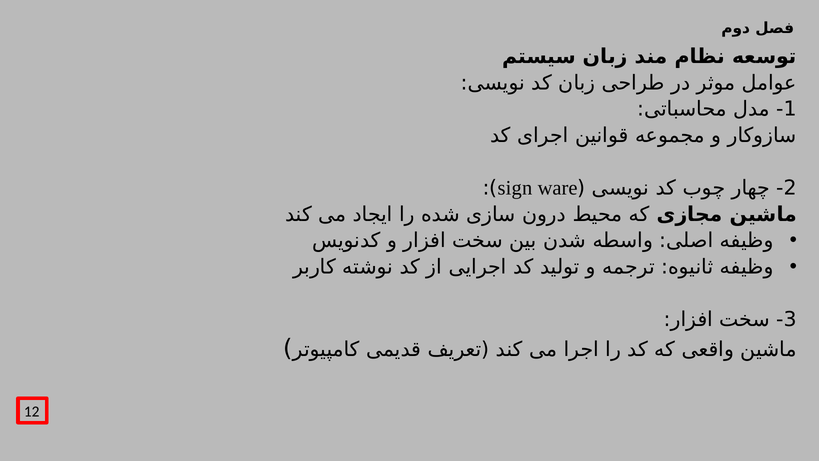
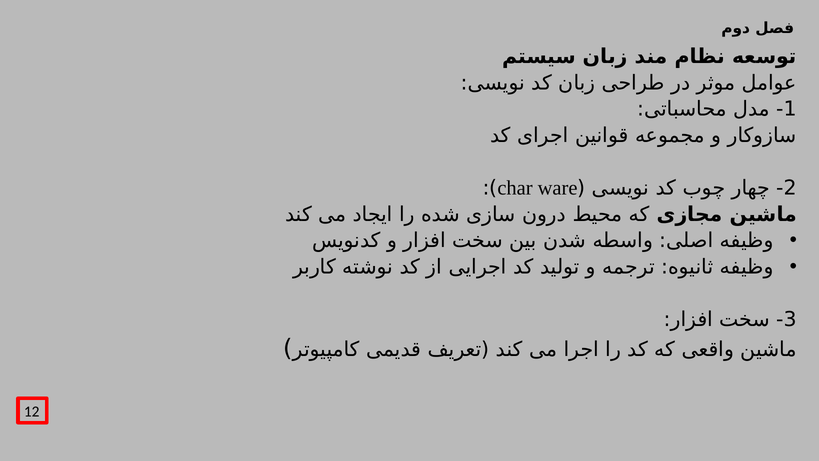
sign: sign -> char (515, 188)
